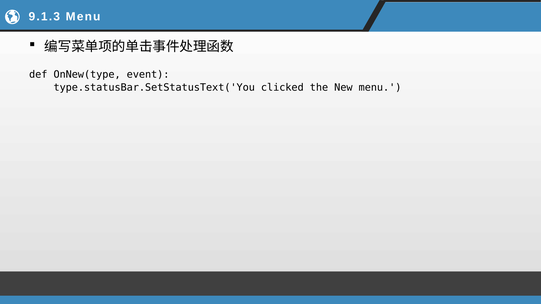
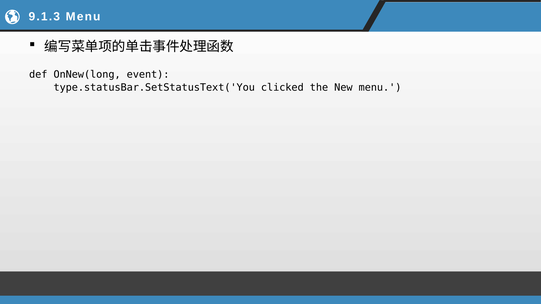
OnNew(type: OnNew(type -> OnNew(long (87, 75)
